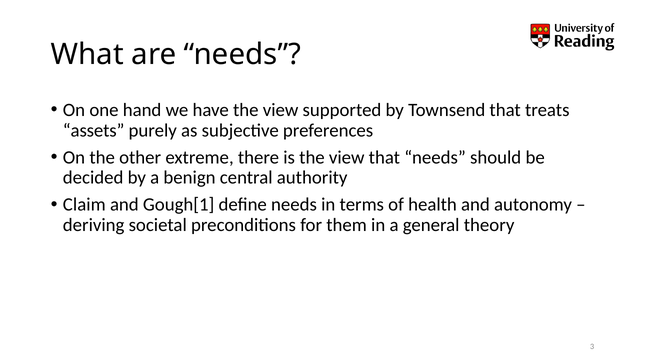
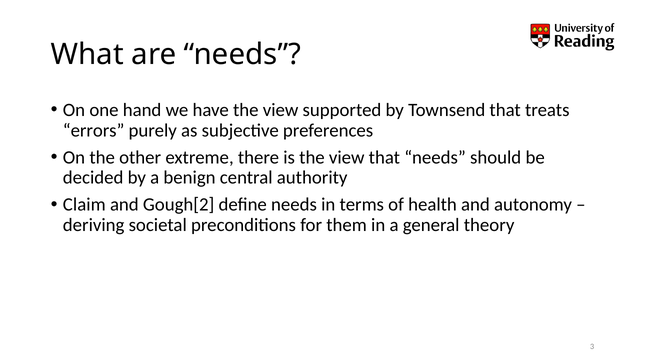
assets: assets -> errors (94, 130)
Gough[1: Gough[1 -> Gough[2 (179, 205)
